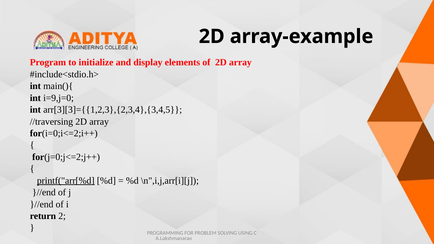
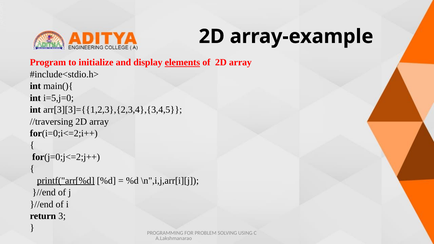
elements underline: none -> present (182, 63)
i=9,j=0: i=9,j=0 -> i=5,j=0 (59, 98)
2: 2 -> 3 (62, 216)
